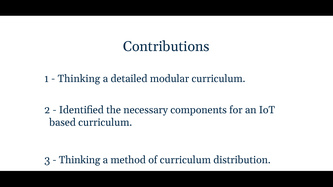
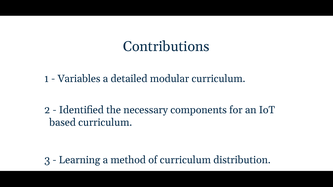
Thinking: Thinking -> Variables (79, 79)
Thinking: Thinking -> Learning (80, 160)
